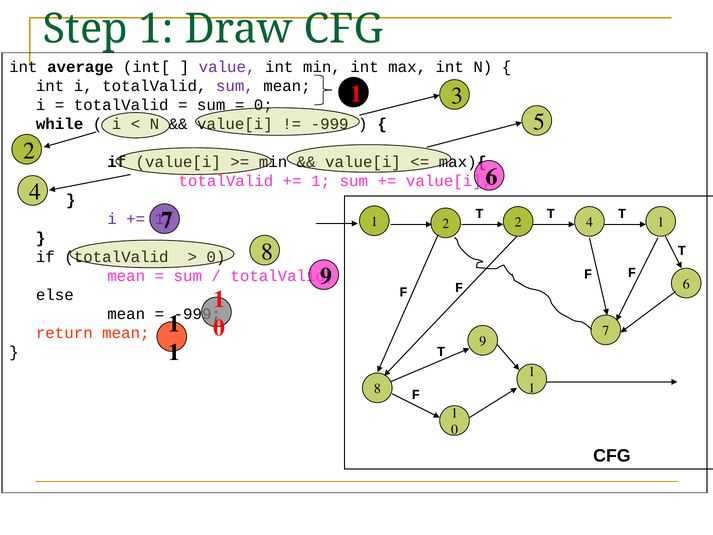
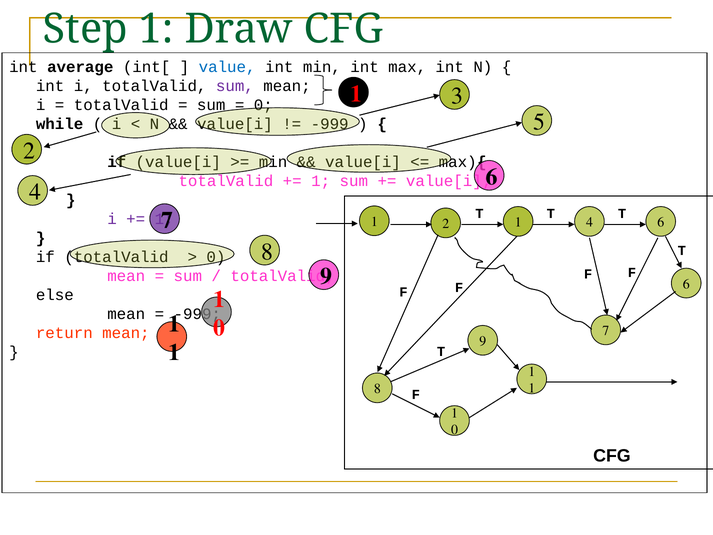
value colour: purple -> blue (227, 67)
2 2: 2 -> 1 (518, 222)
4 1: 1 -> 6 (661, 222)
